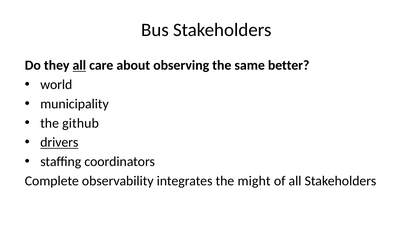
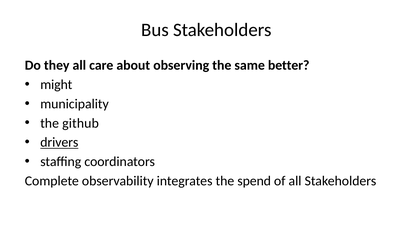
all underline: present -> none (79, 66)
world: world -> might (56, 85)
might: might -> spend (254, 181)
